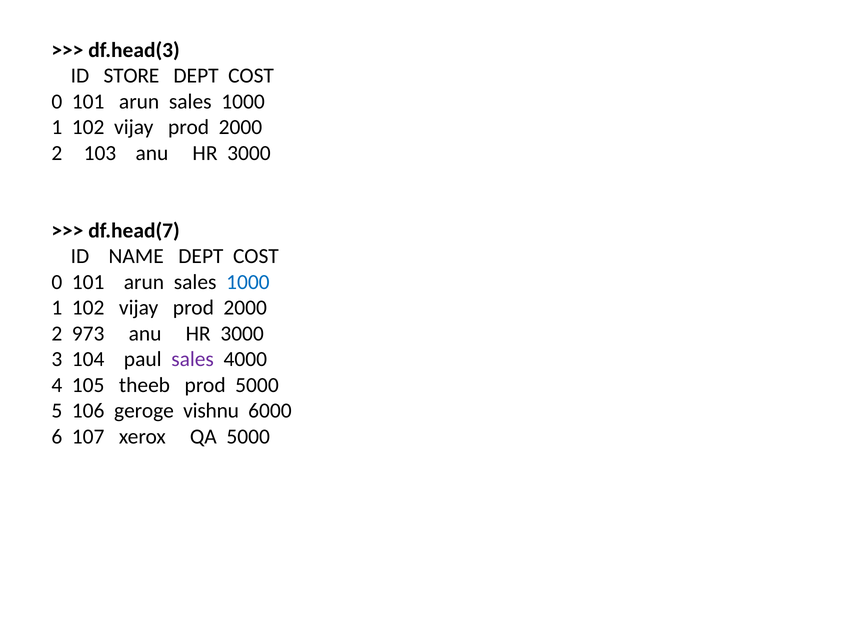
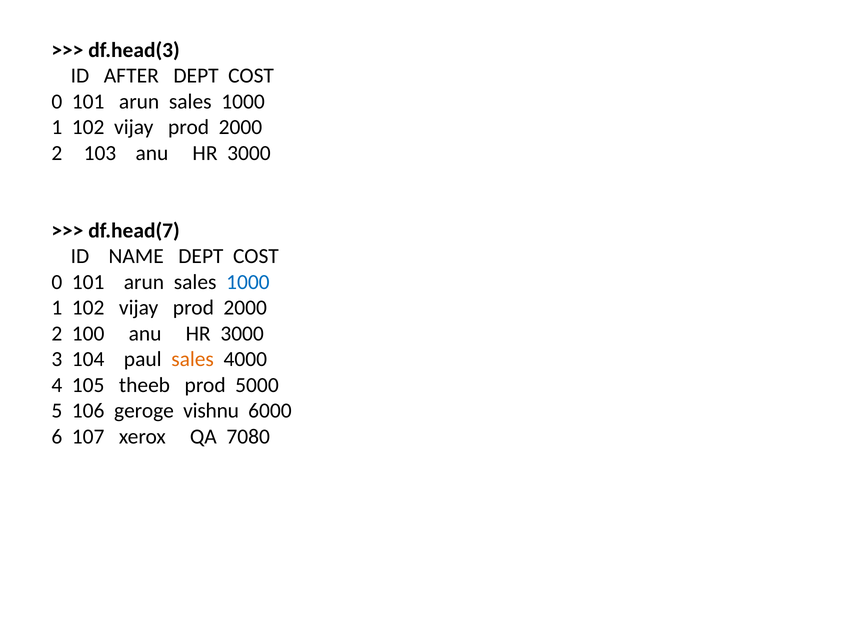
STORE: STORE -> AFTER (131, 76)
973: 973 -> 100 (88, 334)
sales colour: purple -> orange (193, 359)
QA 5000: 5000 -> 7080 (248, 437)
